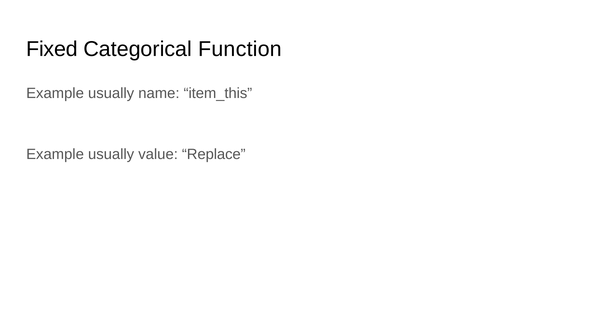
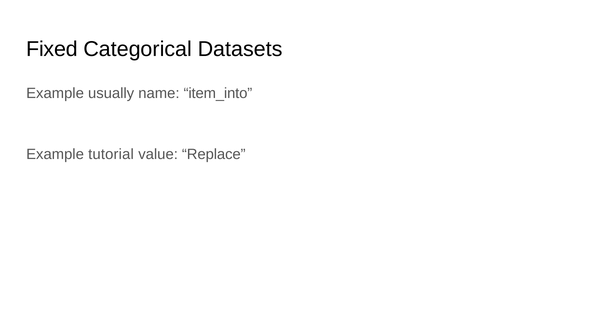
Function: Function -> Datasets (240, 49)
item_this: item_this -> item_into (218, 93)
usually: usually -> tutorial (111, 154)
